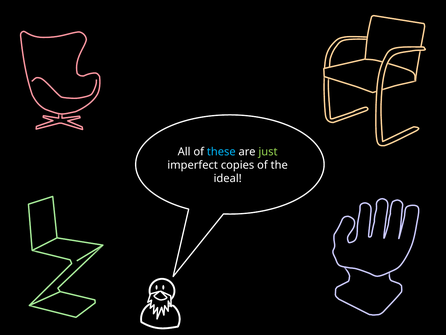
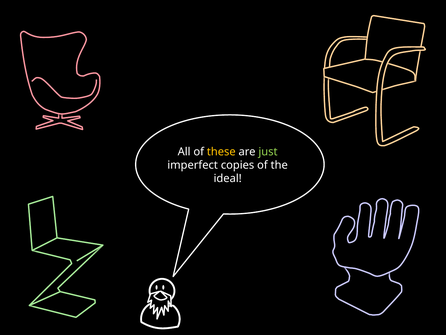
these colour: light blue -> yellow (221, 152)
